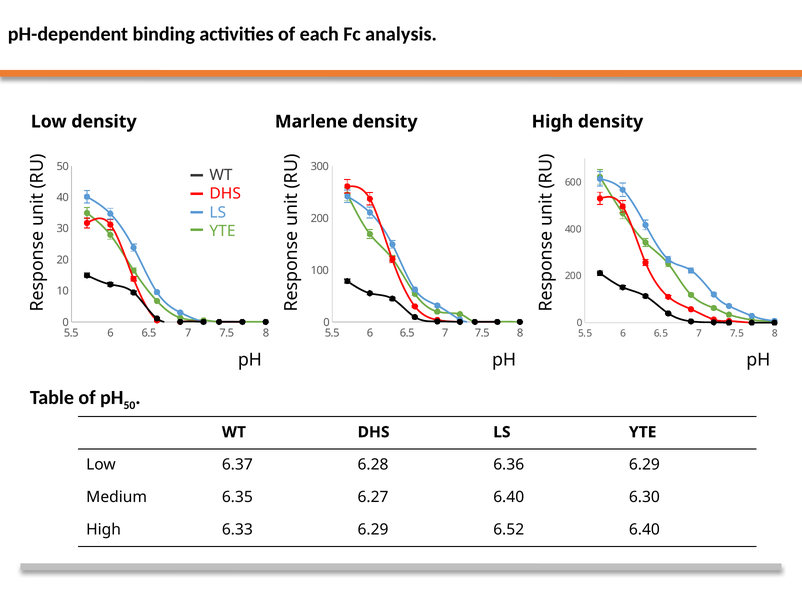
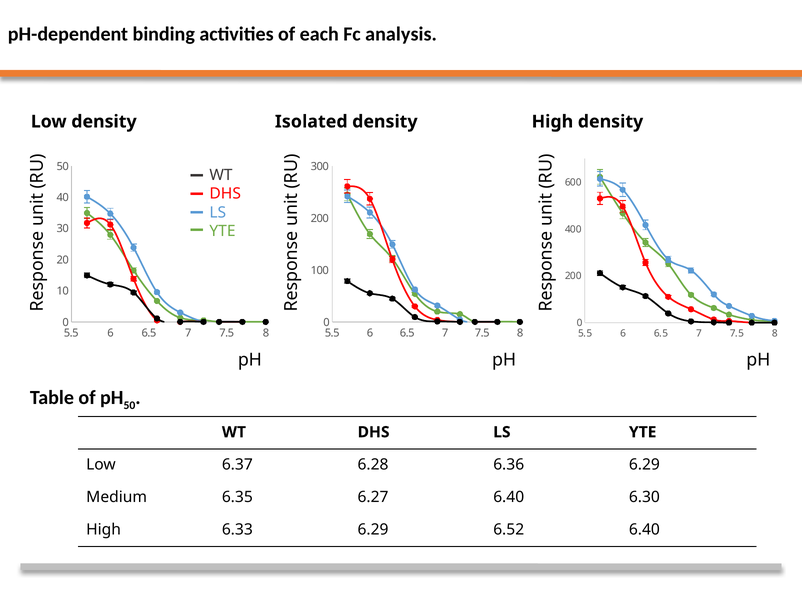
Marlene: Marlene -> Isolated (311, 122)
